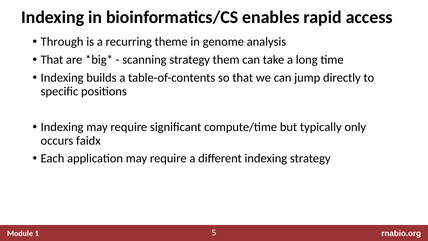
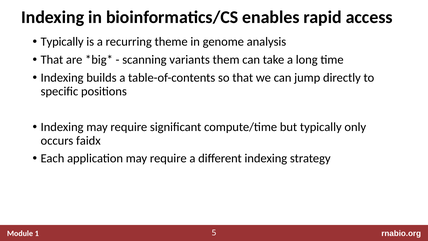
Through: Through -> Typically (62, 42)
scanning strategy: strategy -> variants (190, 60)
